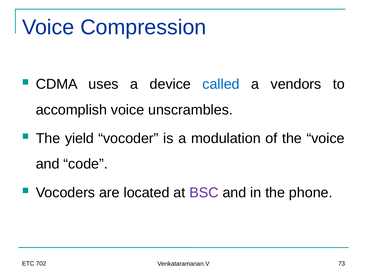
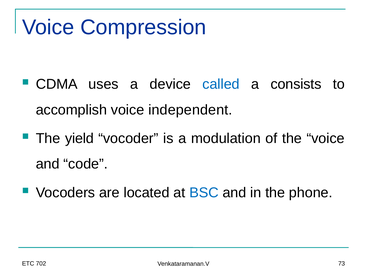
vendors: vendors -> consists (296, 84)
unscrambles: unscrambles -> independent (190, 110)
BSC colour: purple -> blue (204, 193)
